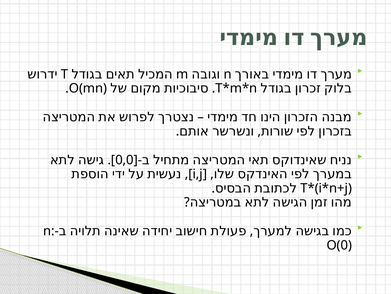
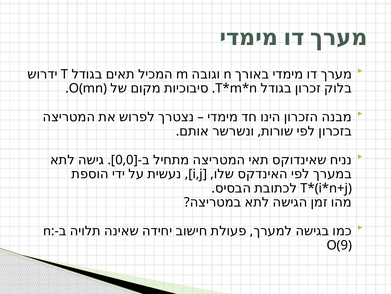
O(0: O(0 -> O(9 (339, 245)
